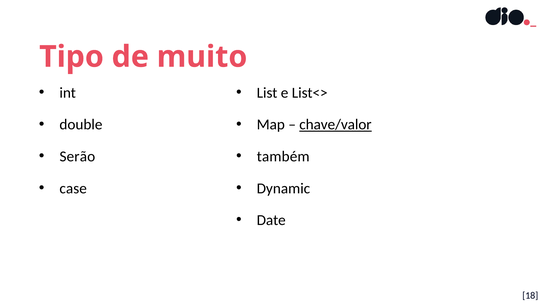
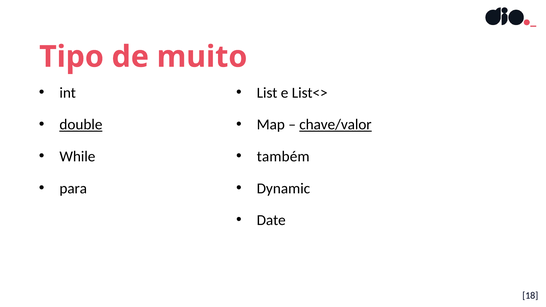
double underline: none -> present (81, 125)
Serão: Serão -> While (77, 157)
case: case -> para (73, 188)
